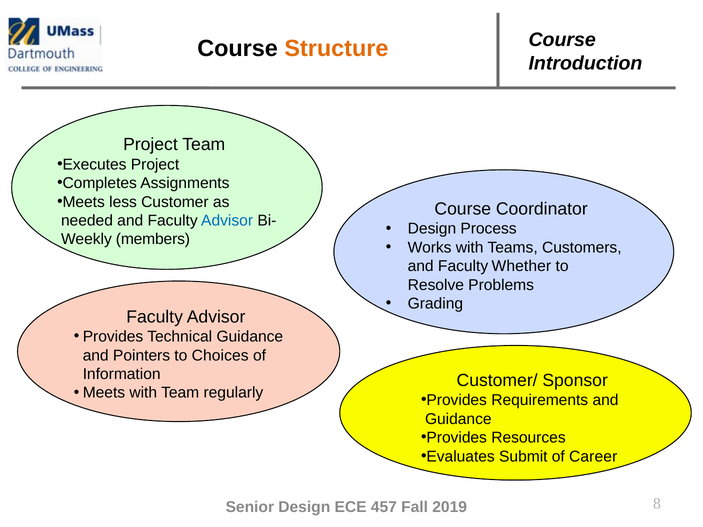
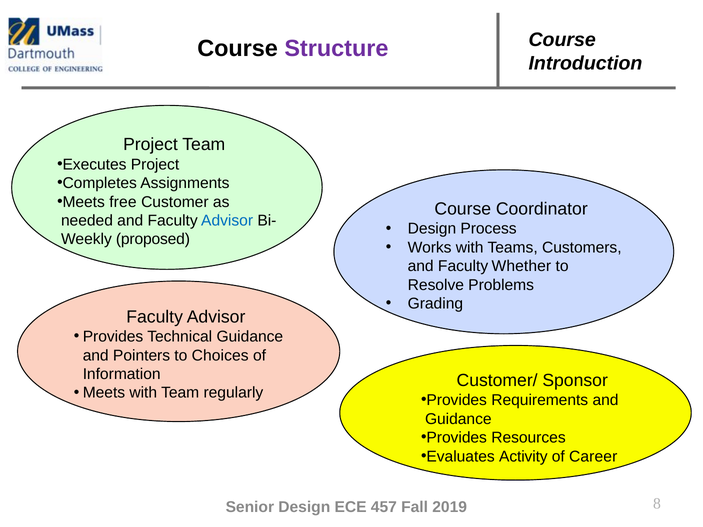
Structure colour: orange -> purple (336, 49)
less: less -> free (123, 202)
members: members -> proposed (153, 239)
Submit: Submit -> Activity (523, 457)
